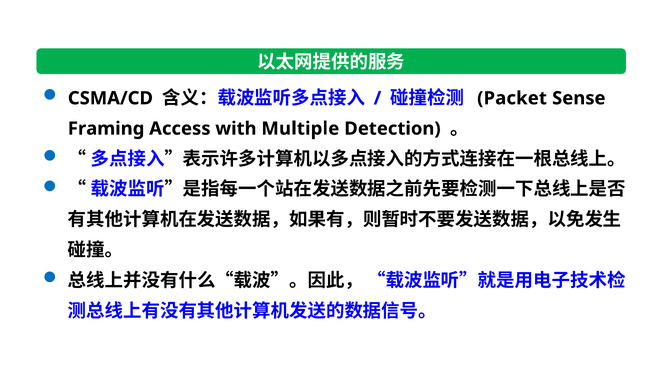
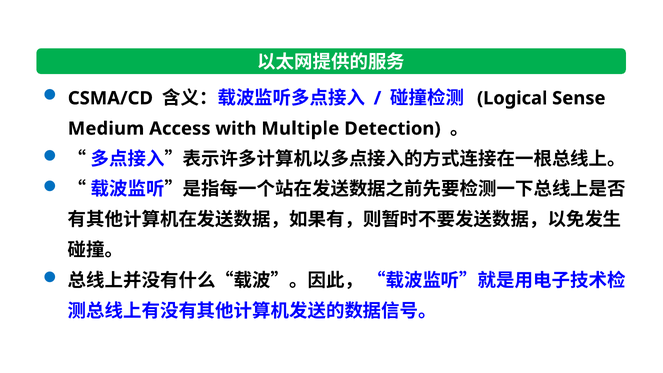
Packet: Packet -> Logical (512, 98)
Framing: Framing -> Medium (106, 129)
